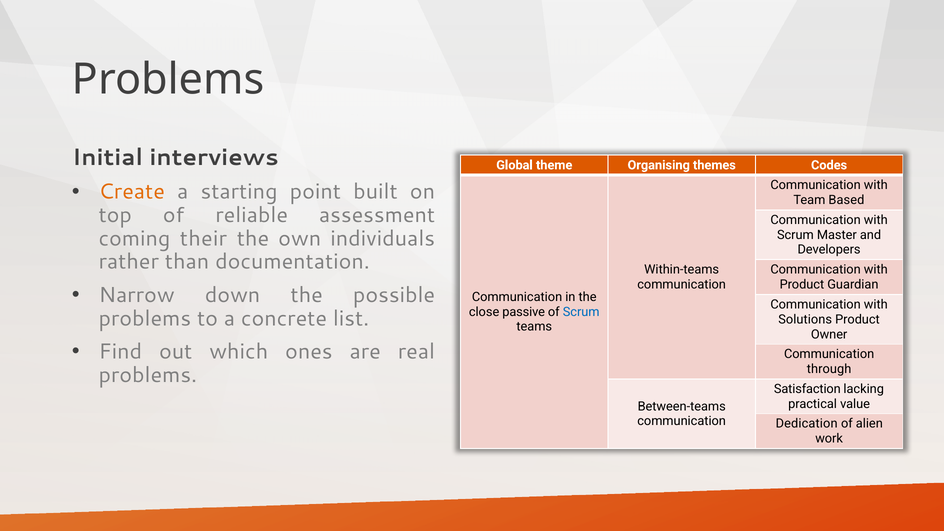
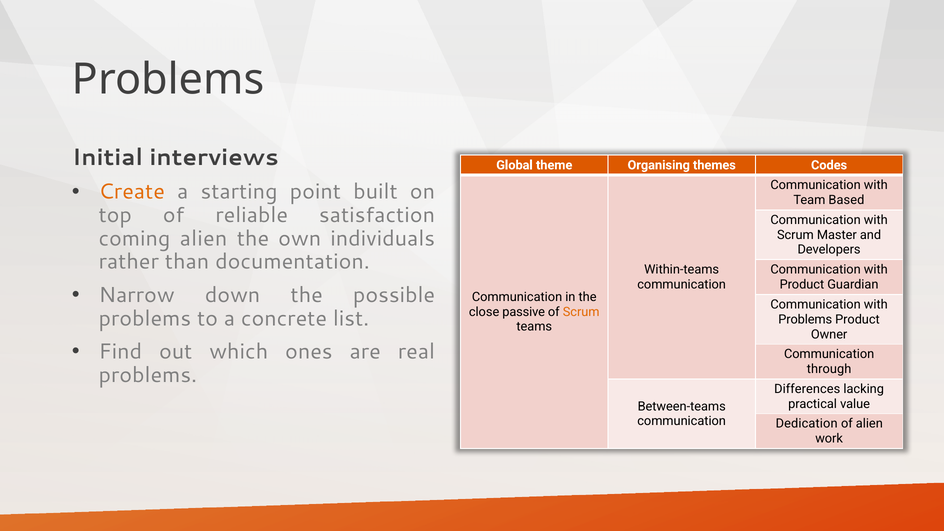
assessment: assessment -> satisfaction (377, 215)
coming their: their -> alien (203, 238)
Scrum colour: blue -> orange (581, 312)
Solutions: Solutions -> Problems (805, 319)
Satisfaction: Satisfaction -> Differences (807, 389)
